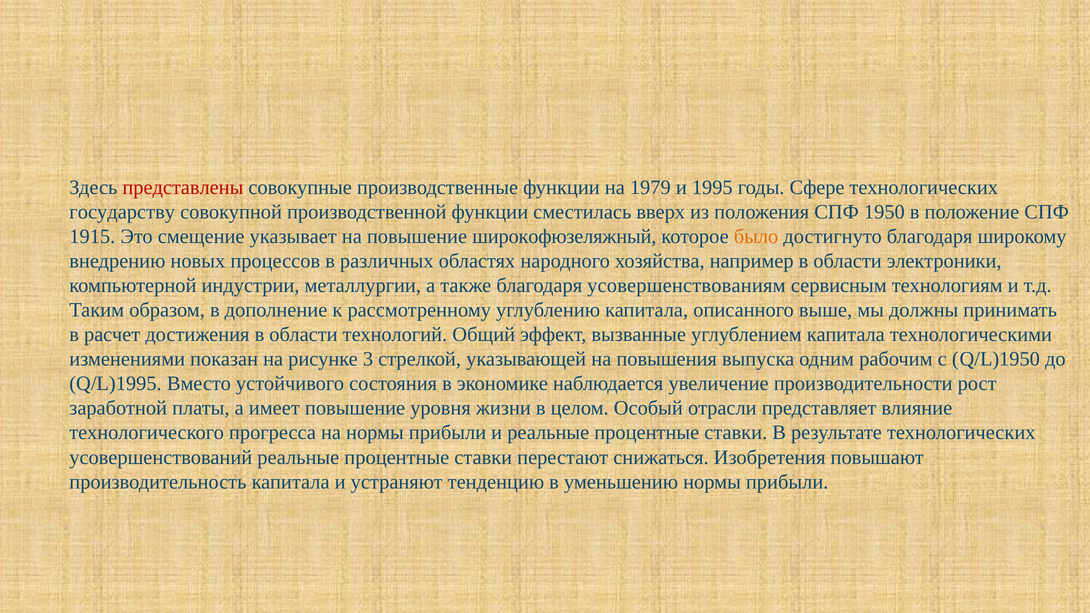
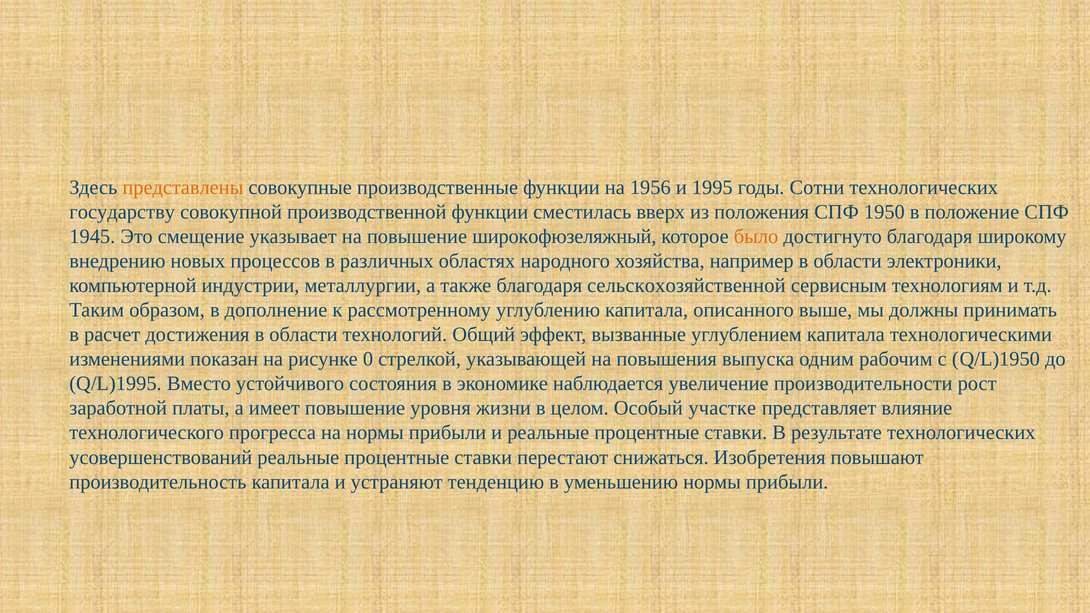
представлены colour: red -> orange (183, 188)
1979: 1979 -> 1956 (650, 188)
Сфере: Сфере -> Сотни (817, 188)
1915: 1915 -> 1945 (92, 237)
усовершенствованиям: усовершенствованиям -> сельскохозяйственной (686, 286)
3: 3 -> 0 (368, 359)
отрасли: отрасли -> участке (722, 408)
